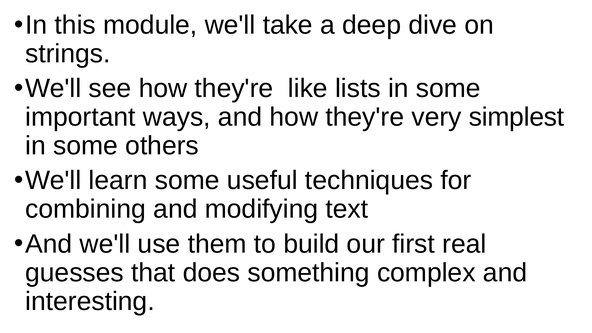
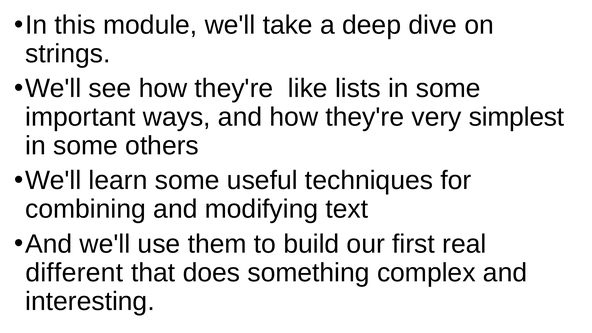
guesses: guesses -> different (74, 273)
